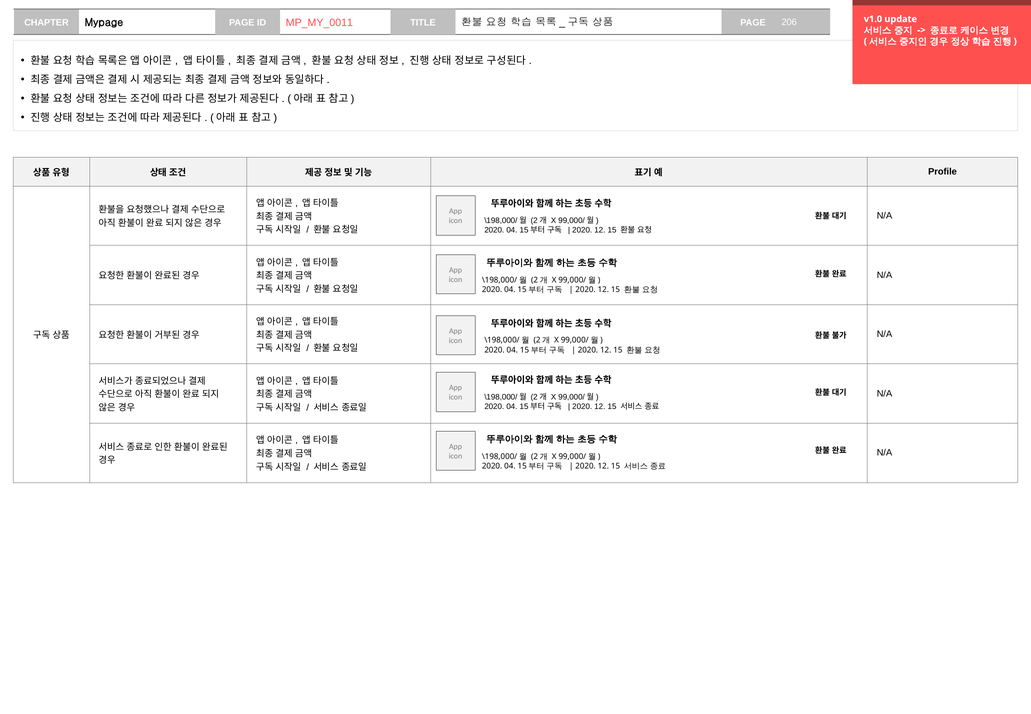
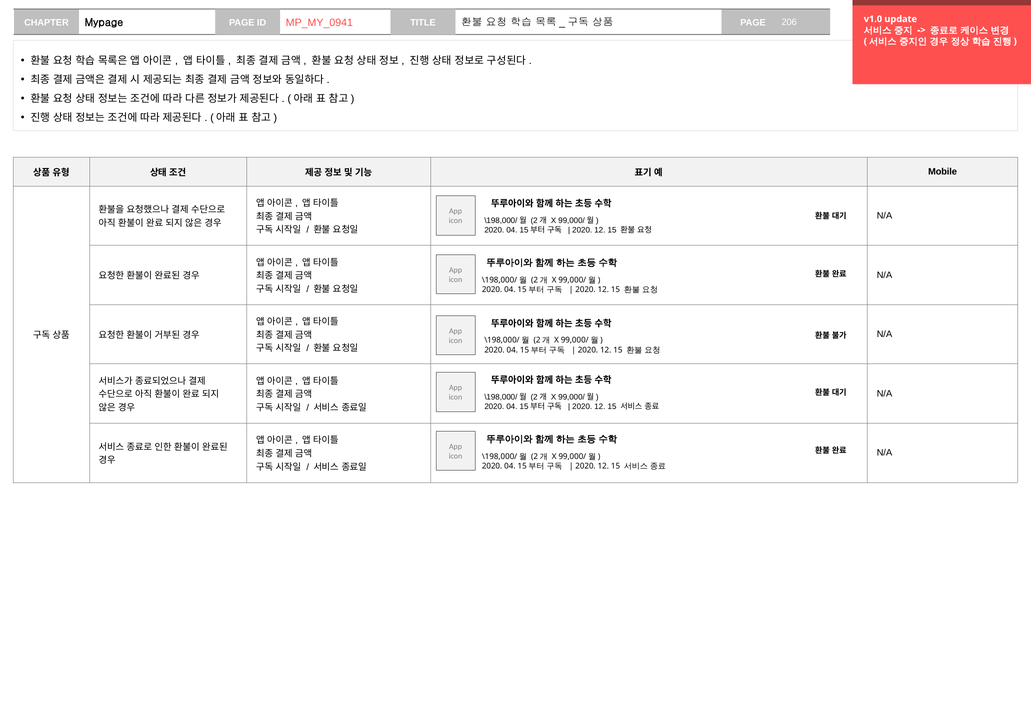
MP_MY_0011: MP_MY_0011 -> MP_MY_0941 (319, 23)
Profile: Profile -> Mobile (943, 172)
